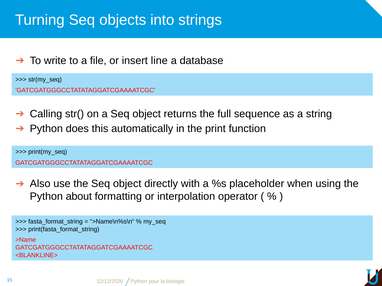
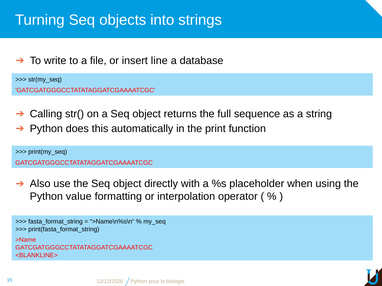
about: about -> value (79, 197)
